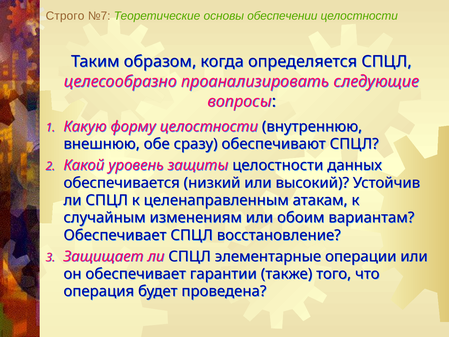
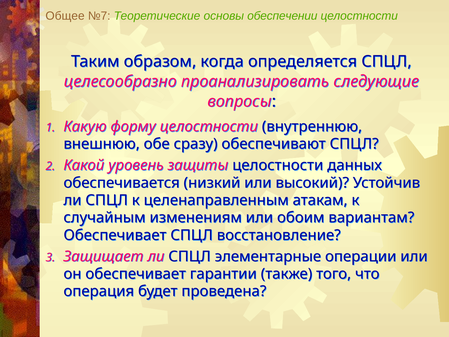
Строго: Строго -> Общее (65, 16)
